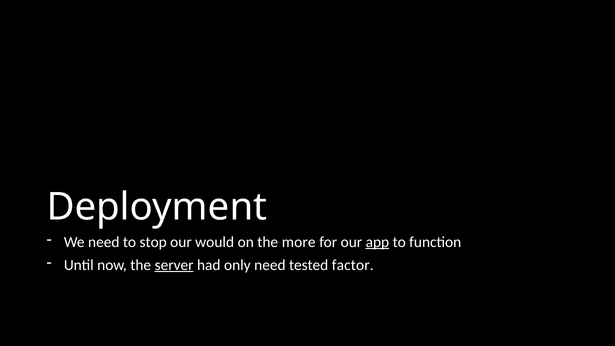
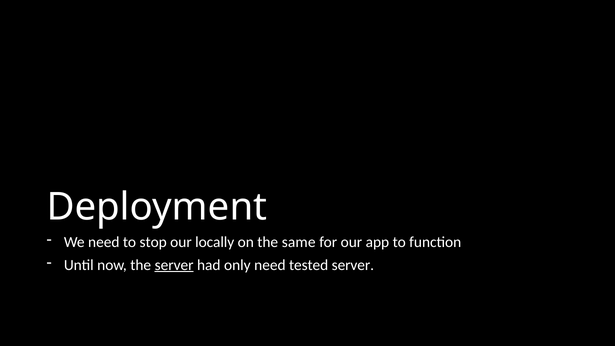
would: would -> locally (215, 242)
more: more -> same (299, 242)
app underline: present -> none (377, 242)
tested factor: factor -> server (353, 265)
